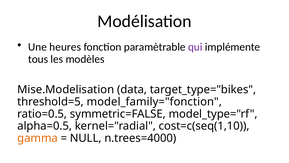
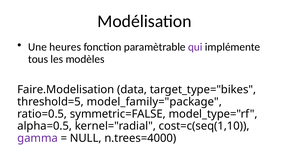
Mise.Modelisation: Mise.Modelisation -> Faire.Modelisation (66, 89)
model_family="fonction: model_family="fonction -> model_family="package (154, 101)
gamma colour: orange -> purple (38, 138)
